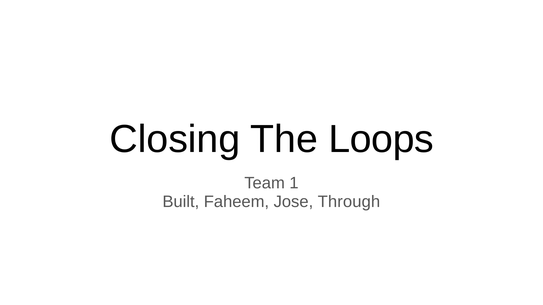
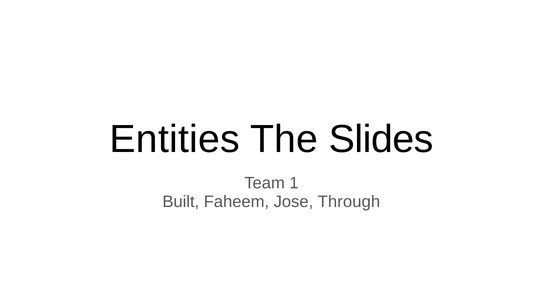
Closing: Closing -> Entities (175, 139)
Loops: Loops -> Slides (381, 139)
